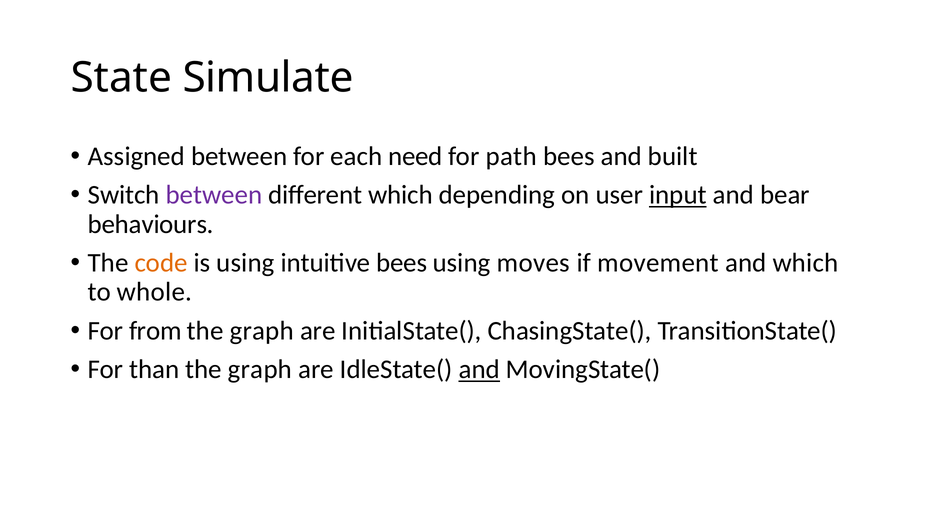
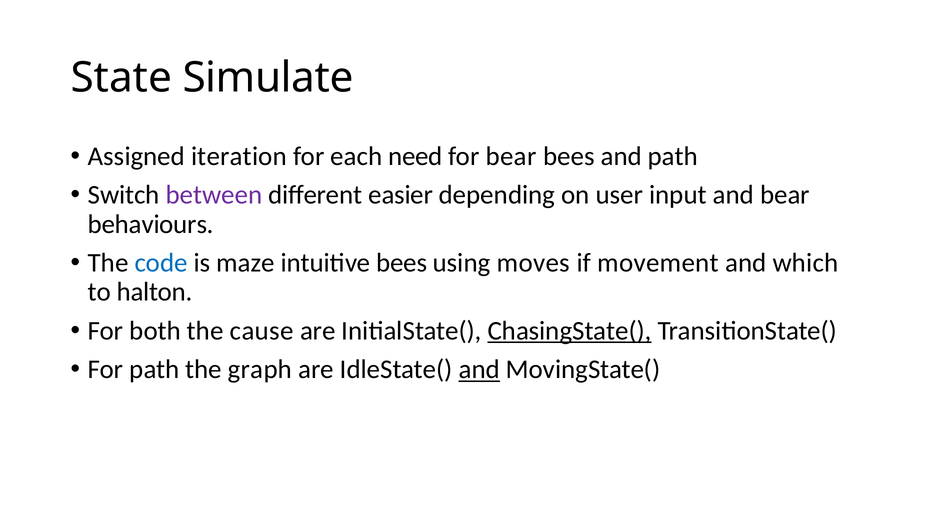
Assigned between: between -> iteration (239, 156)
for path: path -> bear (511, 156)
and built: built -> path (673, 156)
different which: which -> easier (401, 195)
input underline: present -> none (678, 195)
code colour: orange -> blue (161, 263)
is using: using -> maze (245, 263)
whole: whole -> halton (155, 292)
from: from -> both (155, 331)
graph: graph -> cause (262, 331)
ChasingState( underline: none -> present (570, 331)
For than: than -> path (154, 370)
